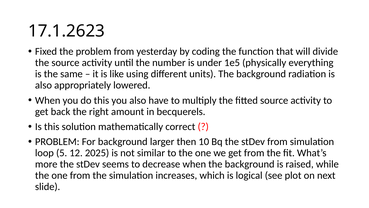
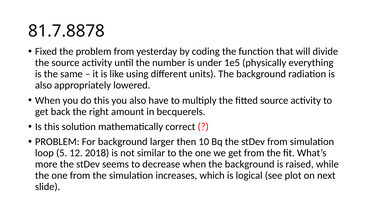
17.1.2623: 17.1.2623 -> 81.7.8878 (67, 31)
2025: 2025 -> 2018 (97, 153)
